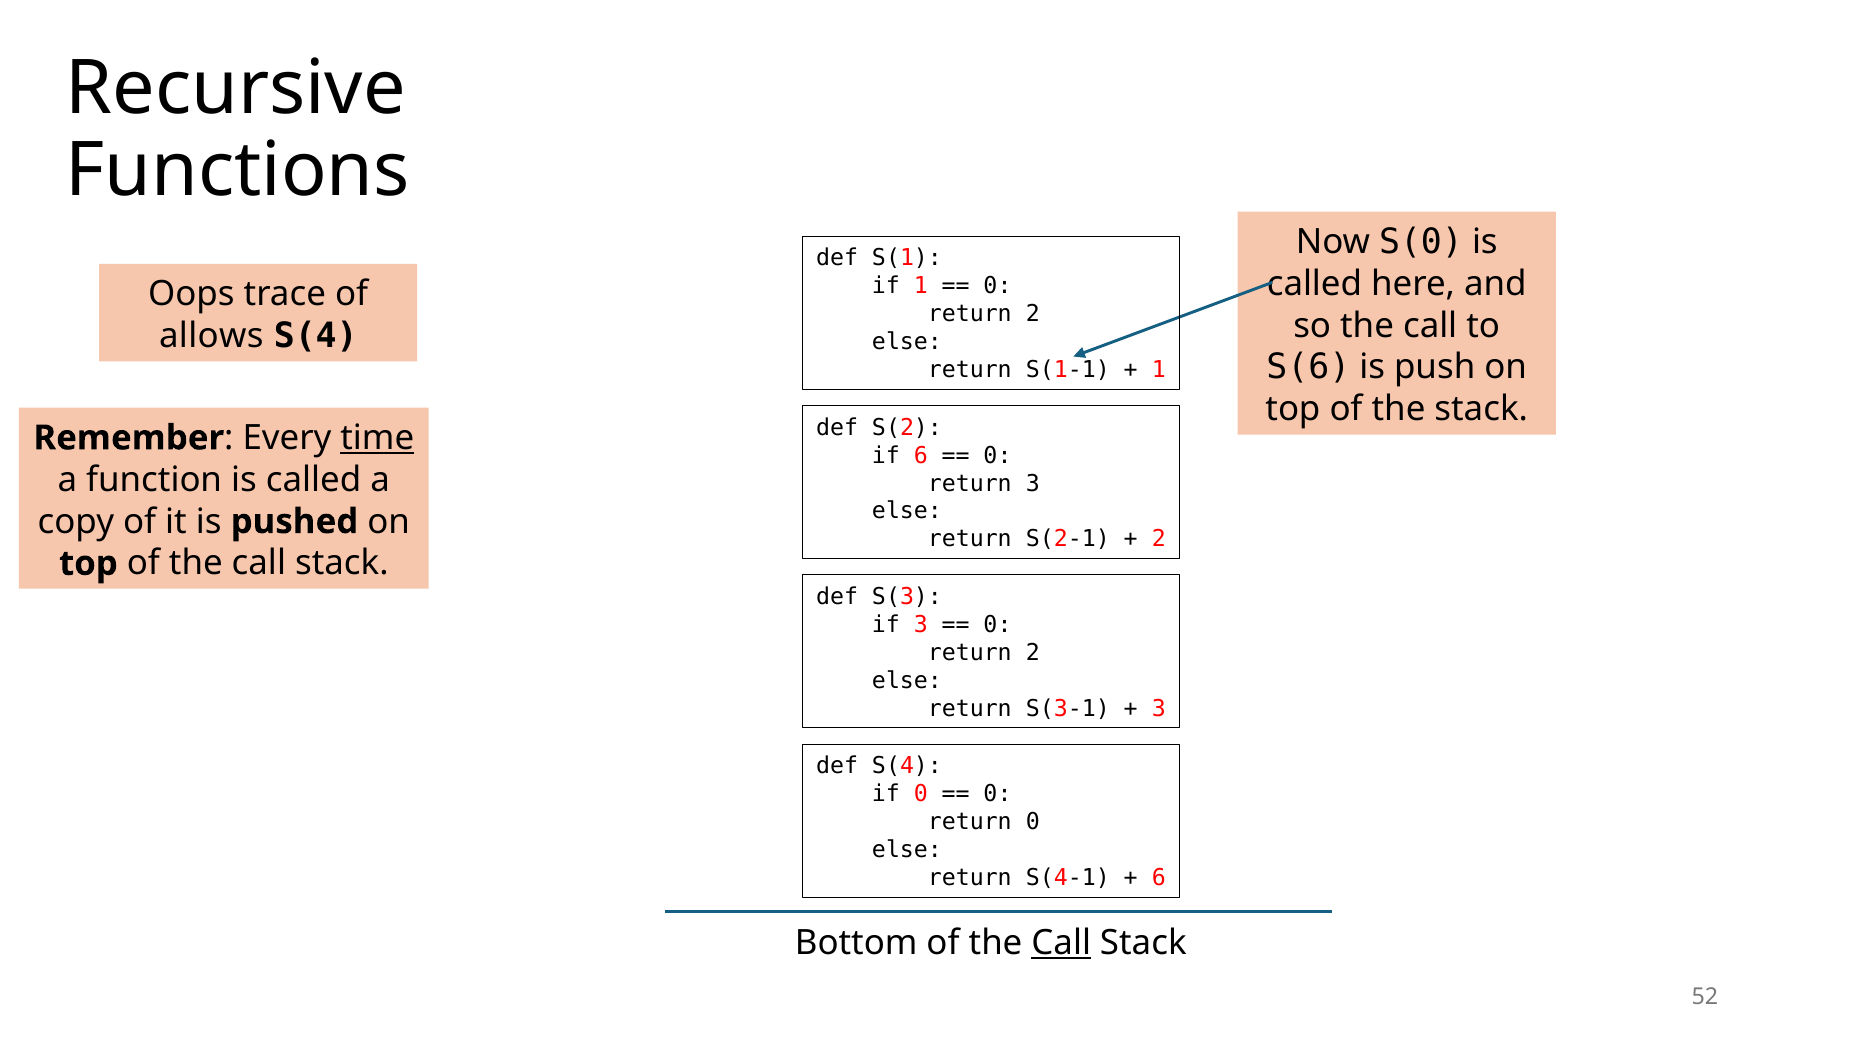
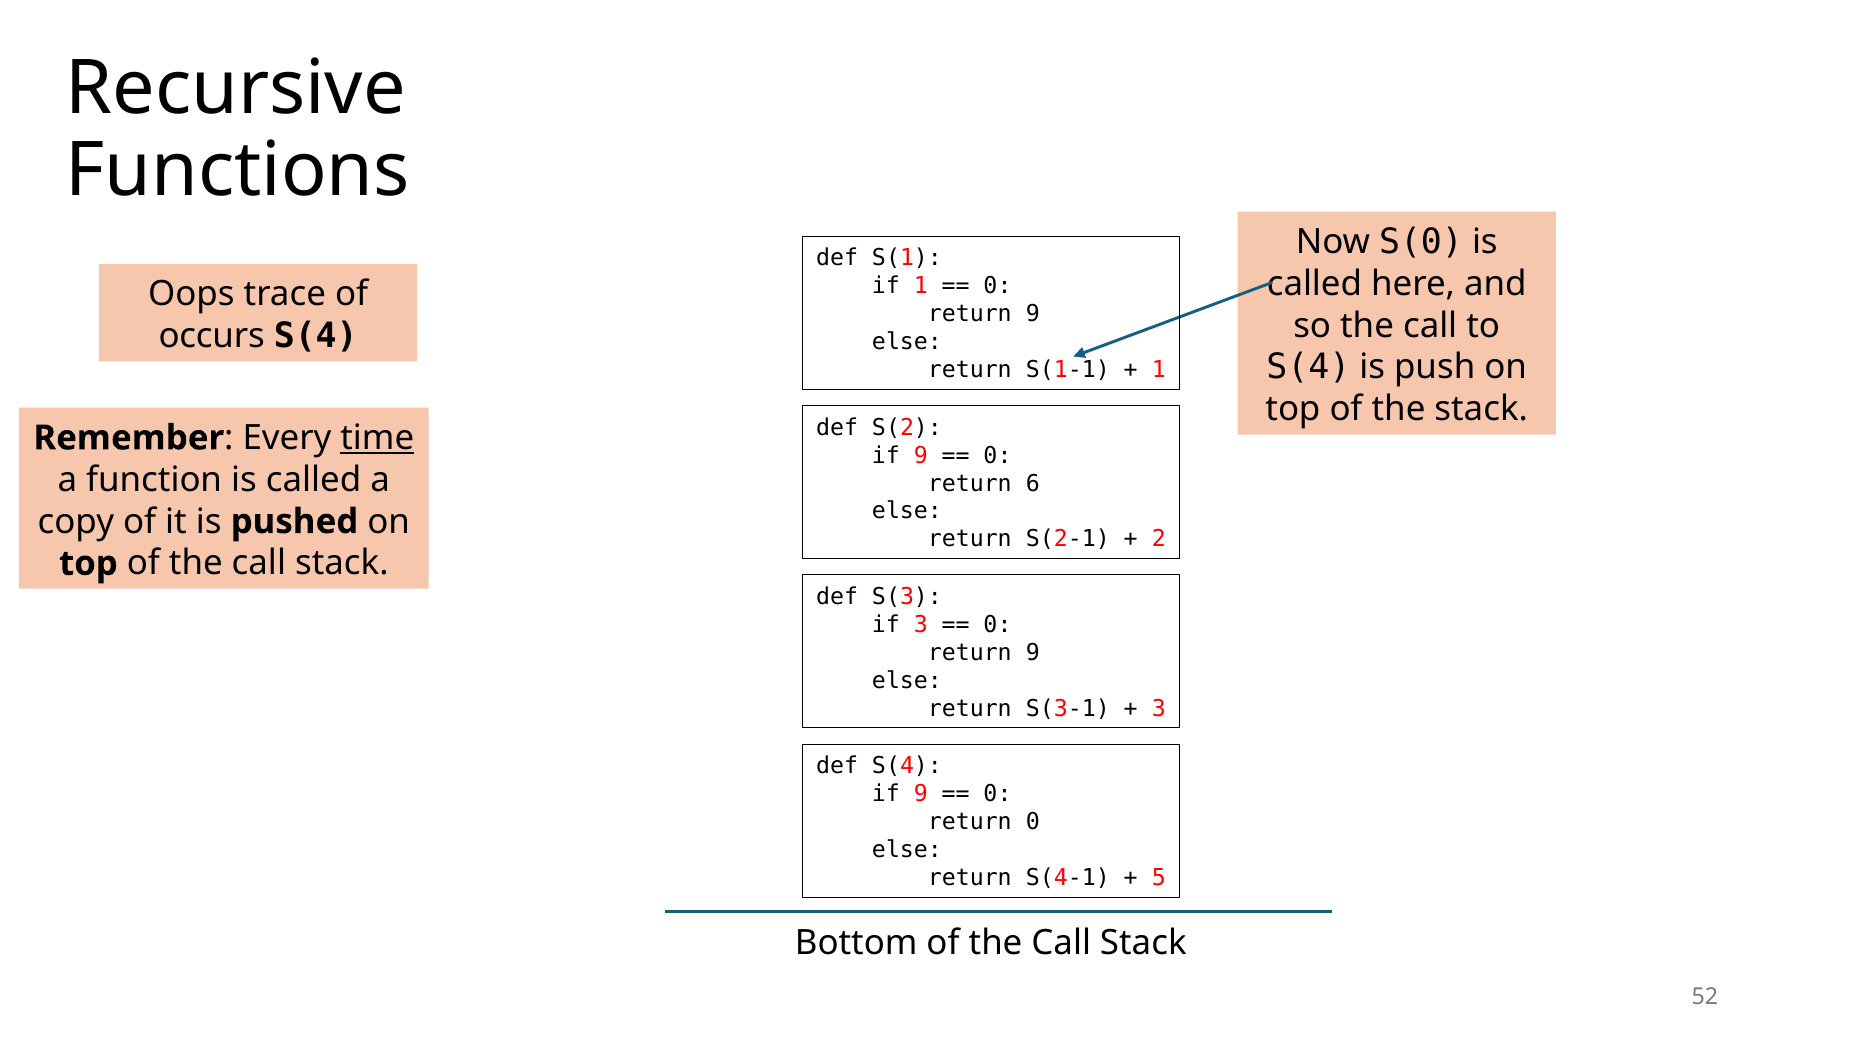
2: 2 -> 9 (1033, 314)
allows: allows -> occurs (212, 336)
S(6: S(6 -> S(4 (1308, 367)
6: 6 -> 9 (921, 456)
return 3: 3 -> 6 (1033, 483)
2: 2 -> 9 (1033, 653)
0: 0 -> 9 (921, 794)
6: 6 -> 5 (1159, 878)
Call underline: present -> none (1061, 944)
